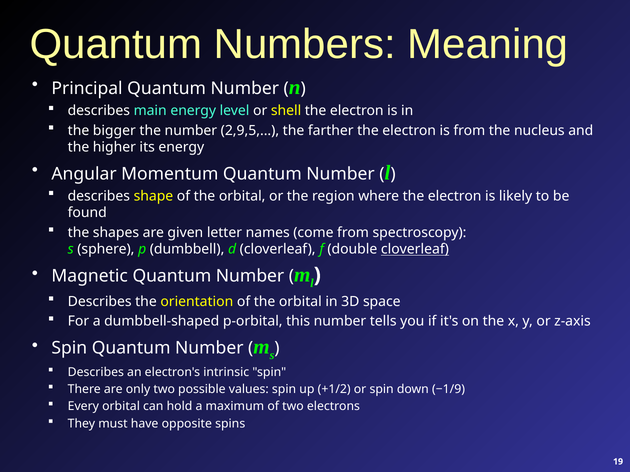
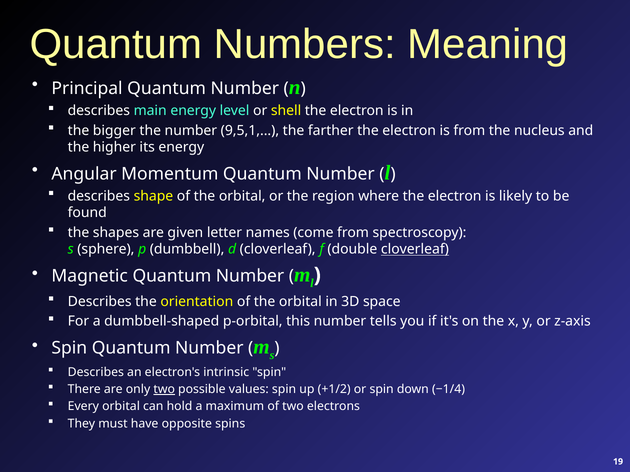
2,9,5: 2,9,5 -> 9,5,1 (250, 131)
two underline: none -> present (164, 390)
−1/9: −1/9 -> −1/4 (449, 390)
